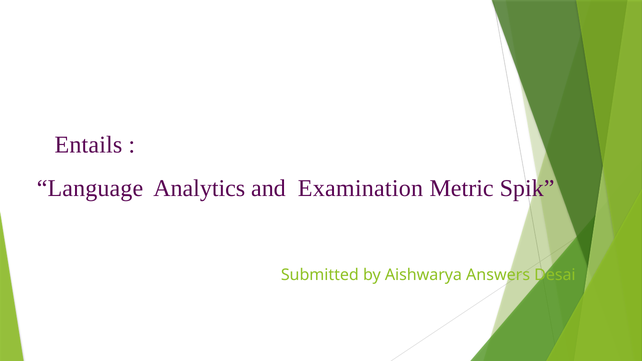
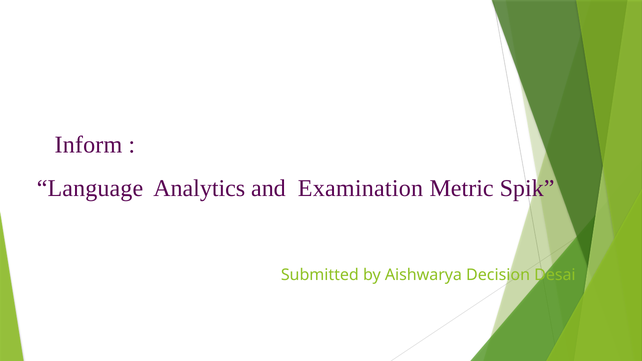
Entails: Entails -> Inform (88, 145)
Answers: Answers -> Decision (498, 275)
